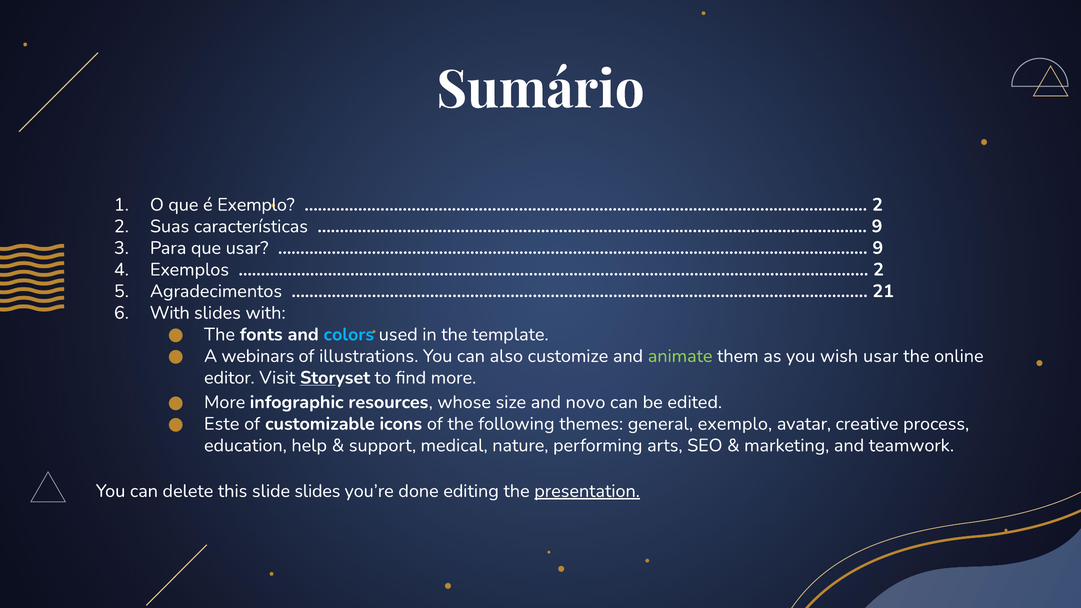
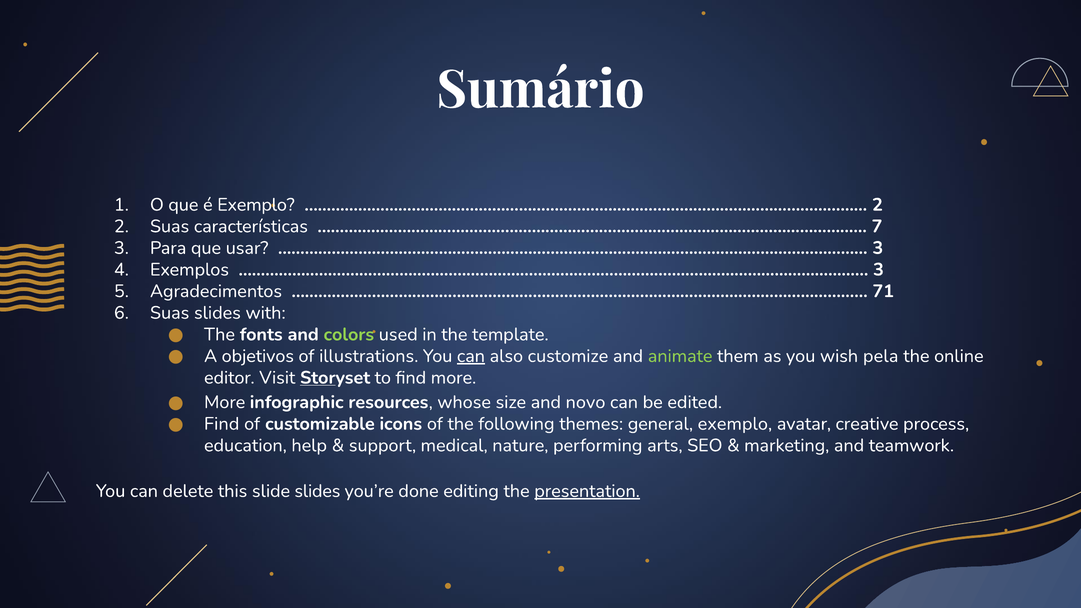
9: 9 -> 7 (877, 226)
9: 9 -> 3 (878, 248)
2: 2 -> 3 (878, 270)
21: 21 -> 71 (883, 291)
With: With -> Suas (170, 313)
colors colour: light blue -> light green (349, 334)
webinars: webinars -> objetivos (258, 356)
can underline: none -> present (471, 356)
wish usar: usar -> pela (881, 356)
Este: Este -> Find (222, 424)
